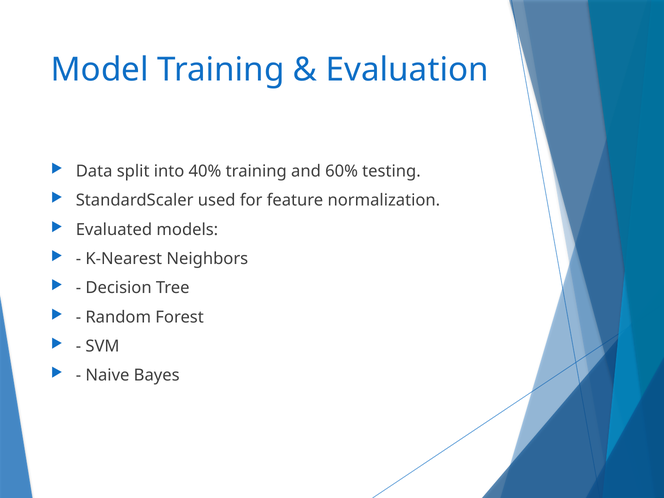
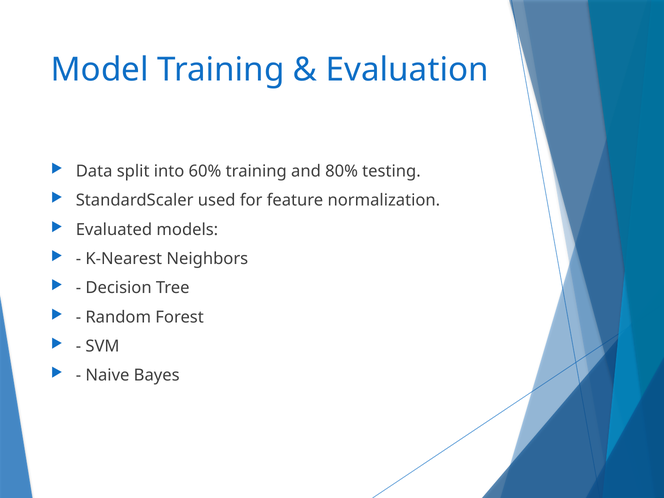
40%: 40% -> 60% (205, 171)
60%: 60% -> 80% (342, 171)
